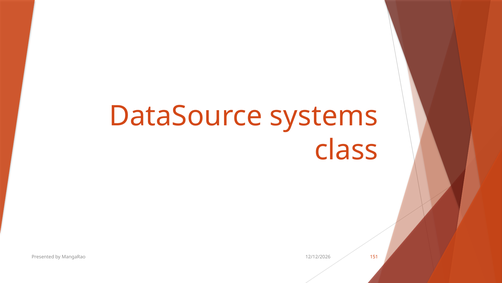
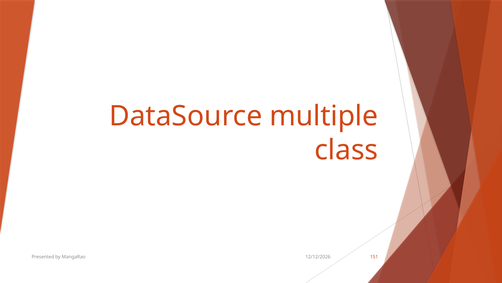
systems: systems -> multiple (324, 116)
